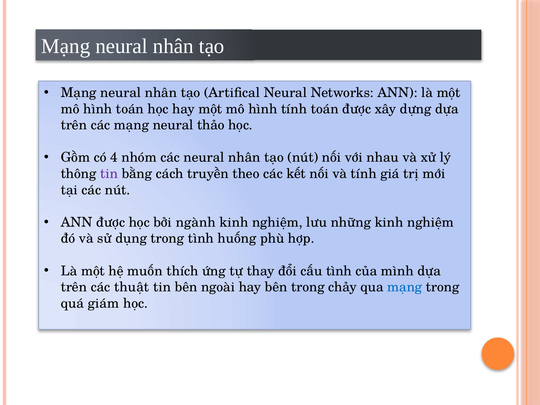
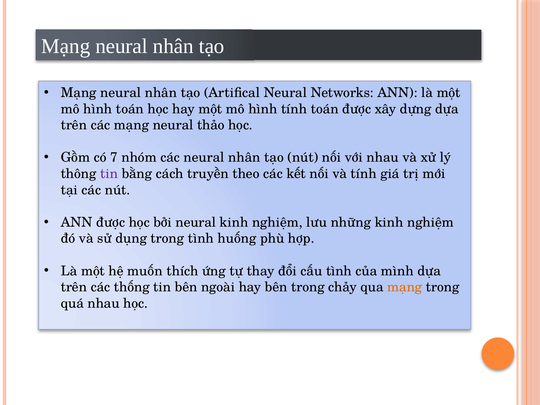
4: 4 -> 7 (114, 157)
bởi ngành: ngành -> neural (196, 222)
thuật: thuật -> thống (132, 287)
mạng colour: blue -> orange (405, 287)
quá giám: giám -> nhau (104, 303)
